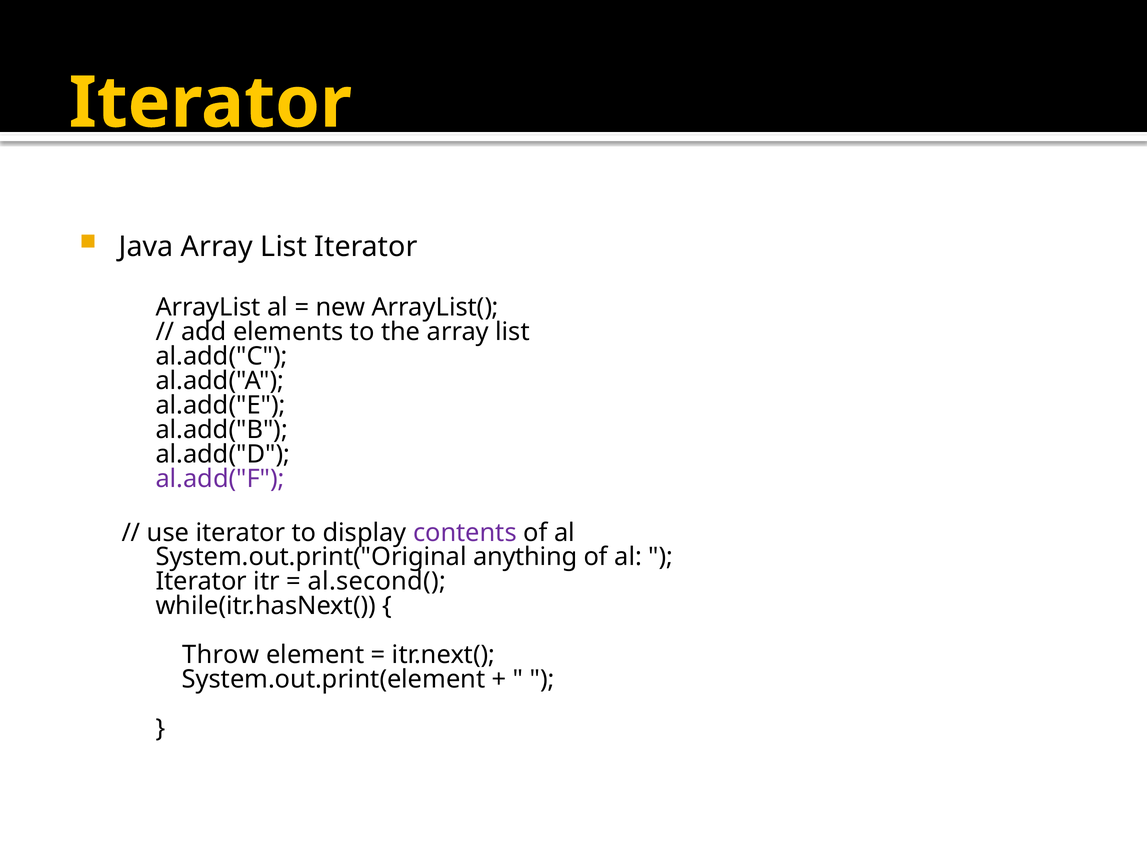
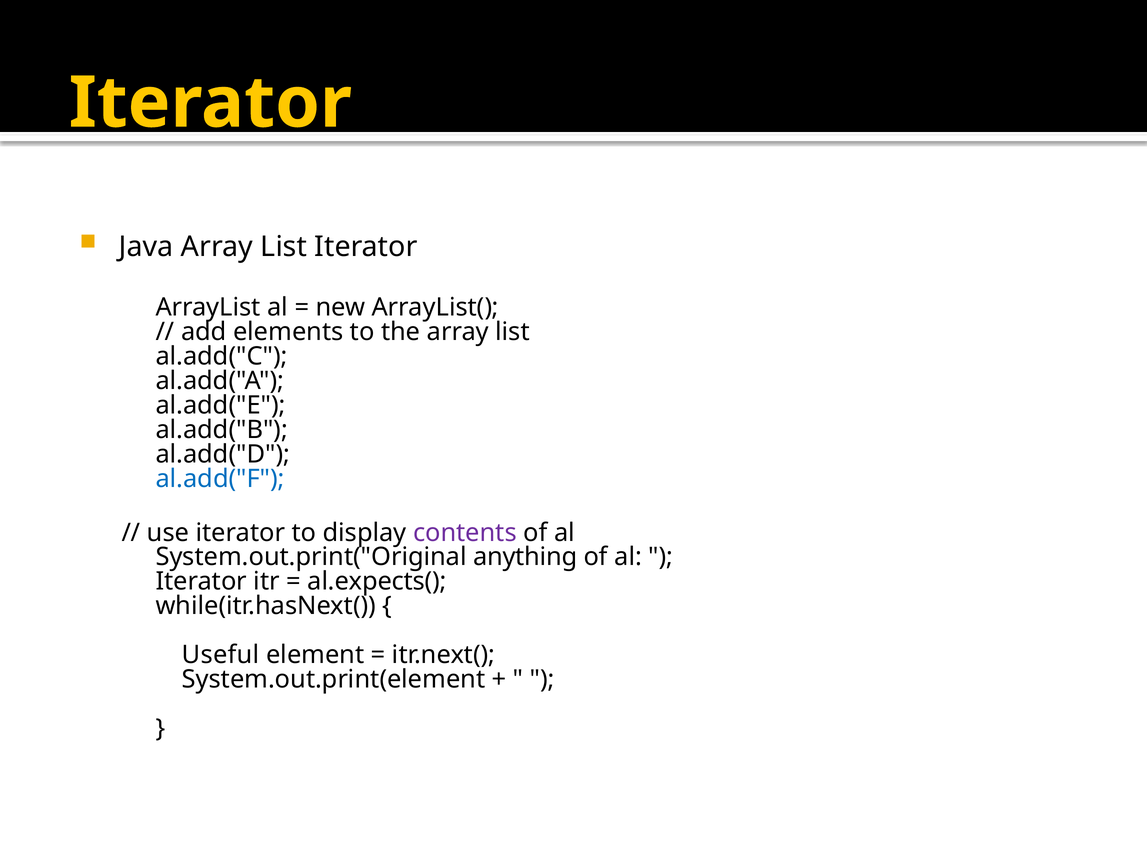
al.add("F colour: purple -> blue (220, 479)
al.second(: al.second( -> al.expects( (377, 582)
Throw: Throw -> Useful (221, 655)
